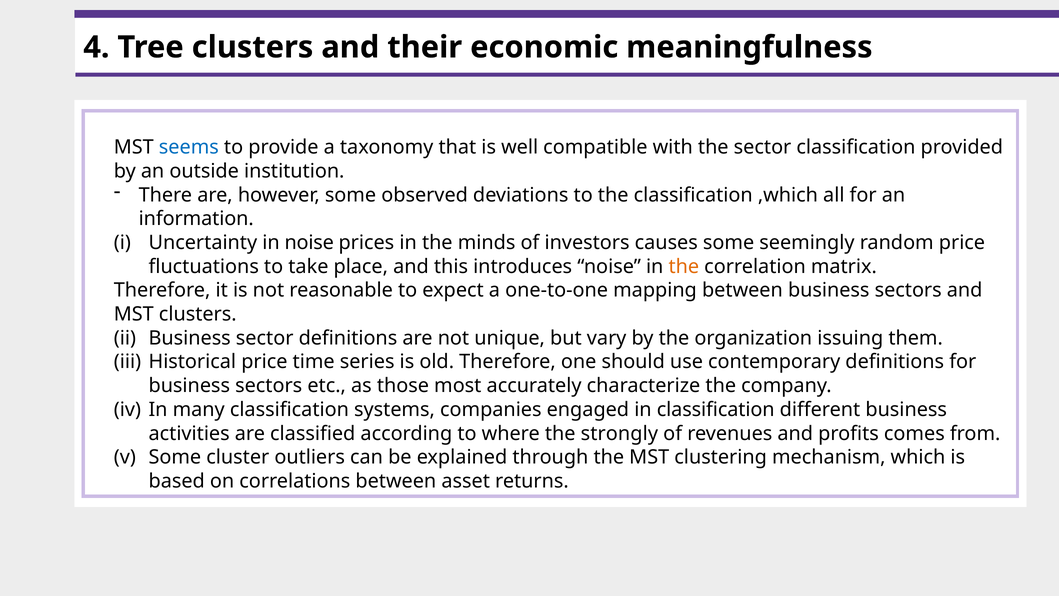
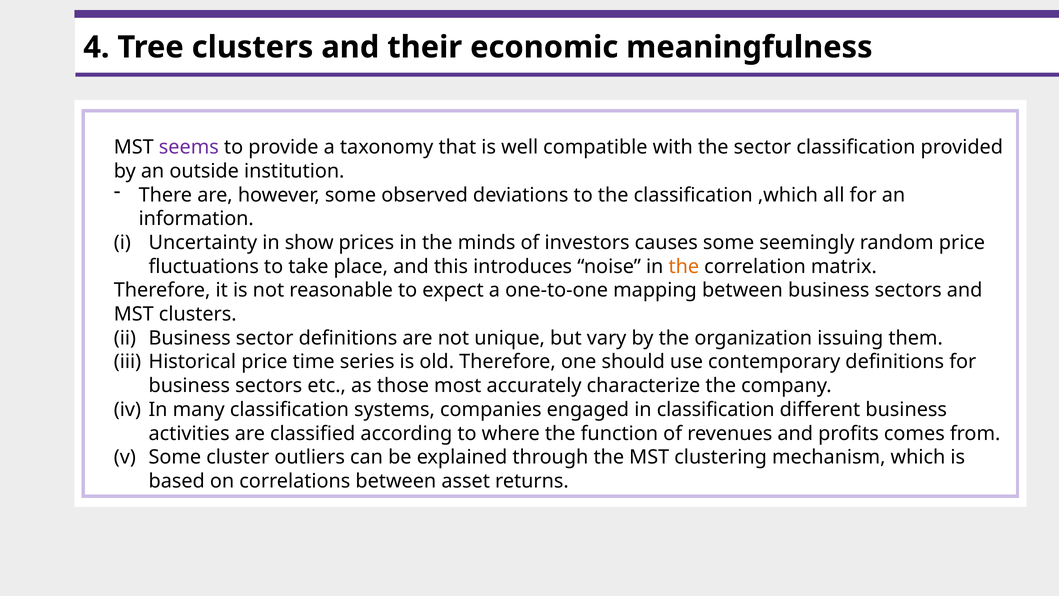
seems colour: blue -> purple (189, 147)
in noise: noise -> show (309, 243)
strongly: strongly -> function (619, 433)
